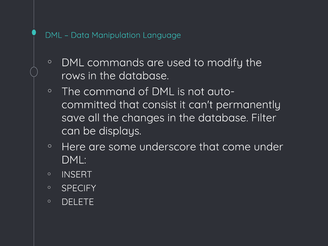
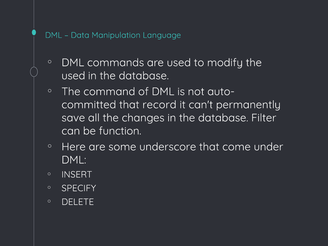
rows: rows -> used (73, 76)
consist: consist -> record (159, 105)
displays: displays -> function (120, 131)
